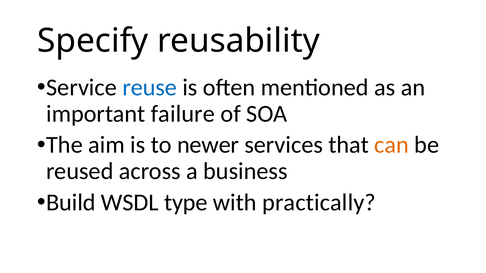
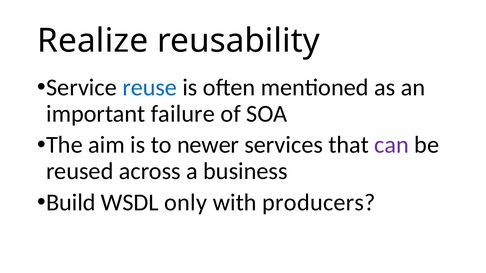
Specify: Specify -> Realize (93, 41)
can colour: orange -> purple (392, 145)
type: type -> only (186, 203)
practically: practically -> producers (319, 203)
